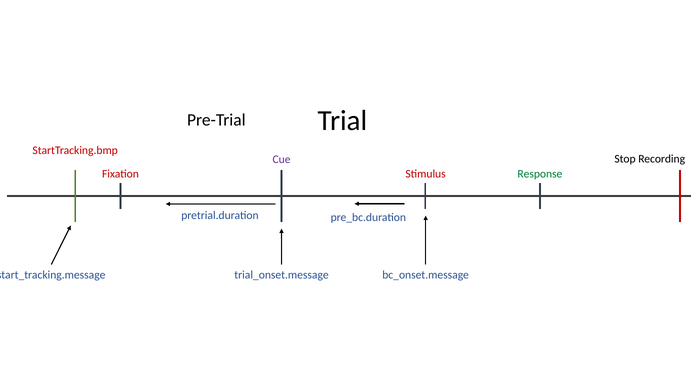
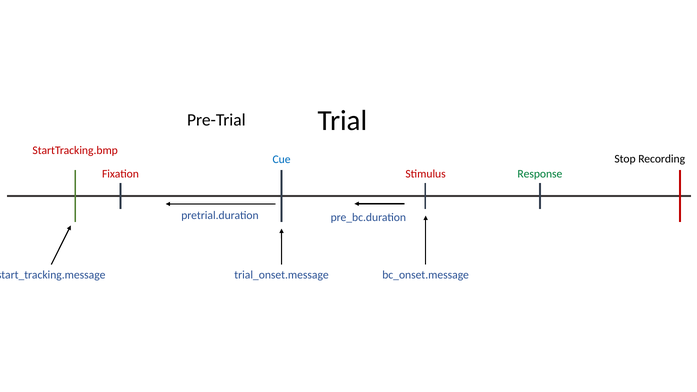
Cue colour: purple -> blue (282, 160)
